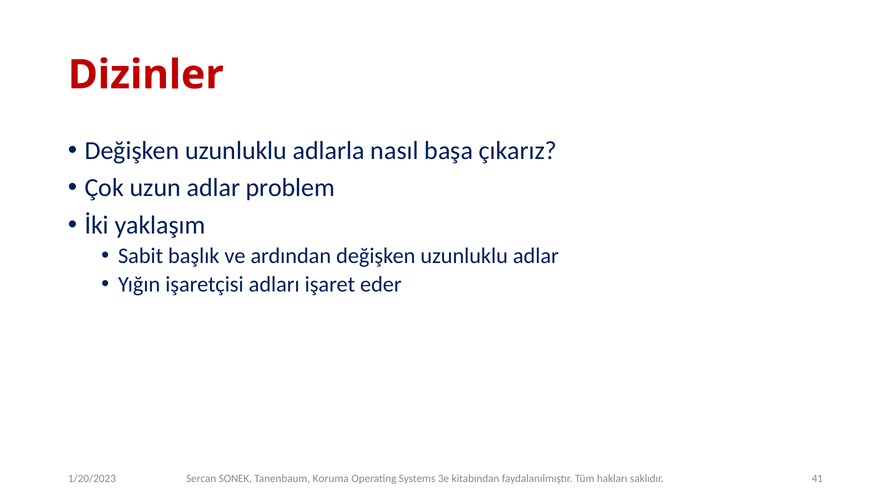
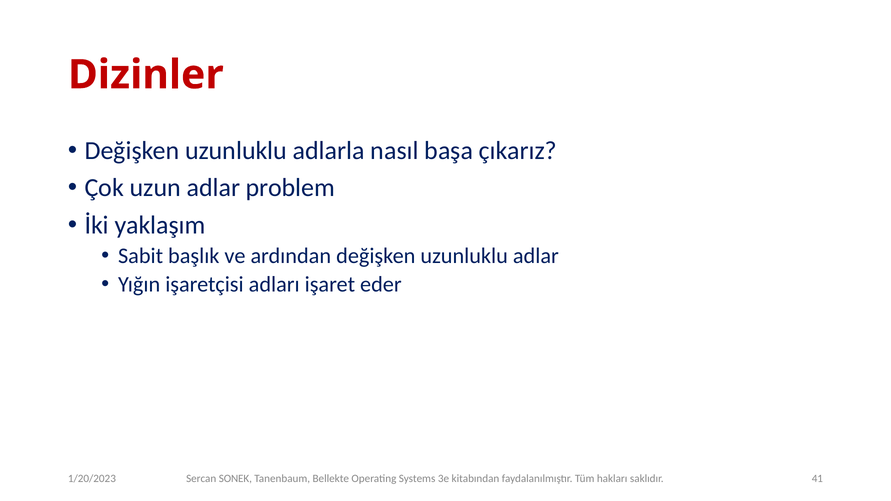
Koruma: Koruma -> Bellekte (331, 479)
